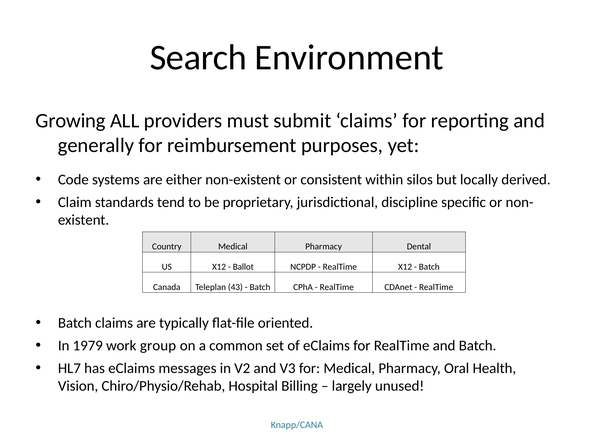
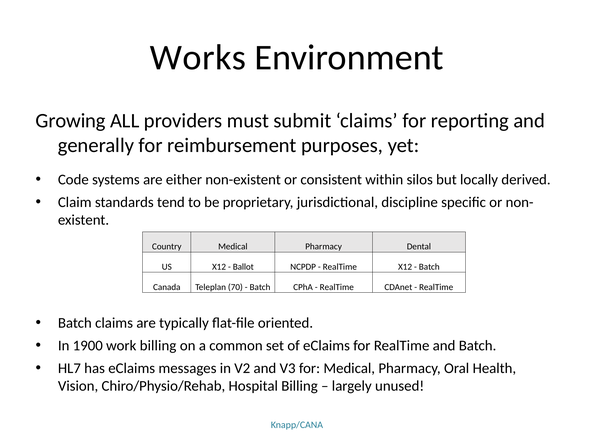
Search: Search -> Works (198, 58)
43: 43 -> 70 (235, 287)
1979: 1979 -> 1900 (88, 346)
work group: group -> billing (158, 346)
